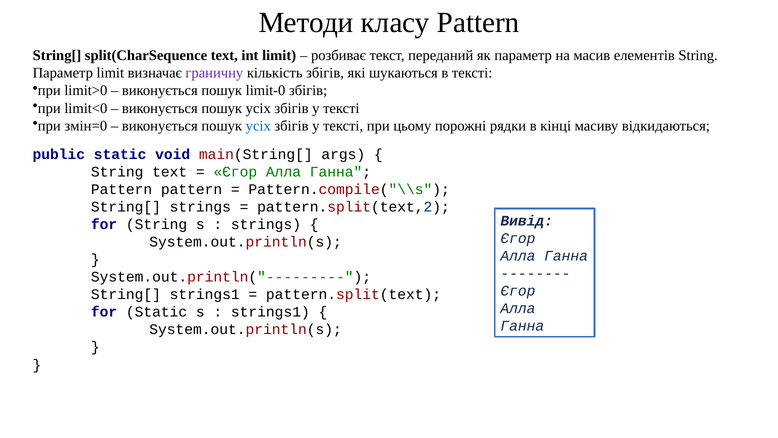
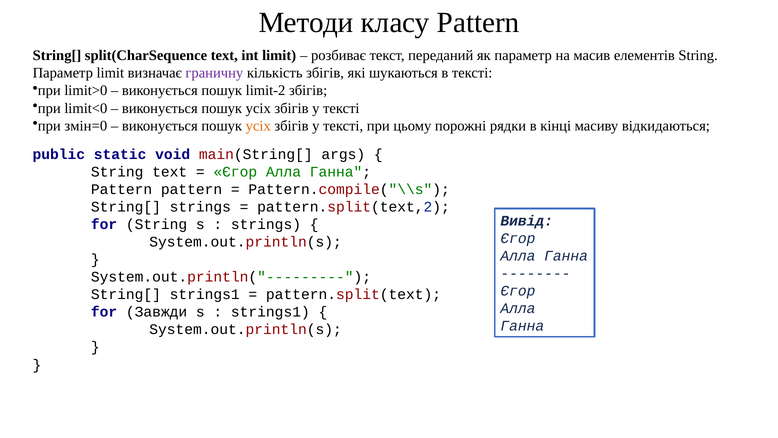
limit-0: limit-0 -> limit-2 (266, 91)
усіх colour: blue -> orange (258, 126)
for Static: Static -> Завжди (157, 312)
